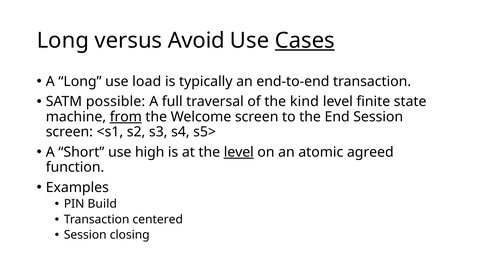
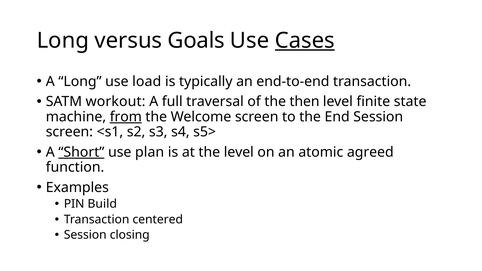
Avoid: Avoid -> Goals (196, 40)
possible: possible -> workout (116, 102)
kind: kind -> then (305, 102)
Short underline: none -> present (81, 152)
high: high -> plan (150, 152)
level underline: present -> none (239, 152)
